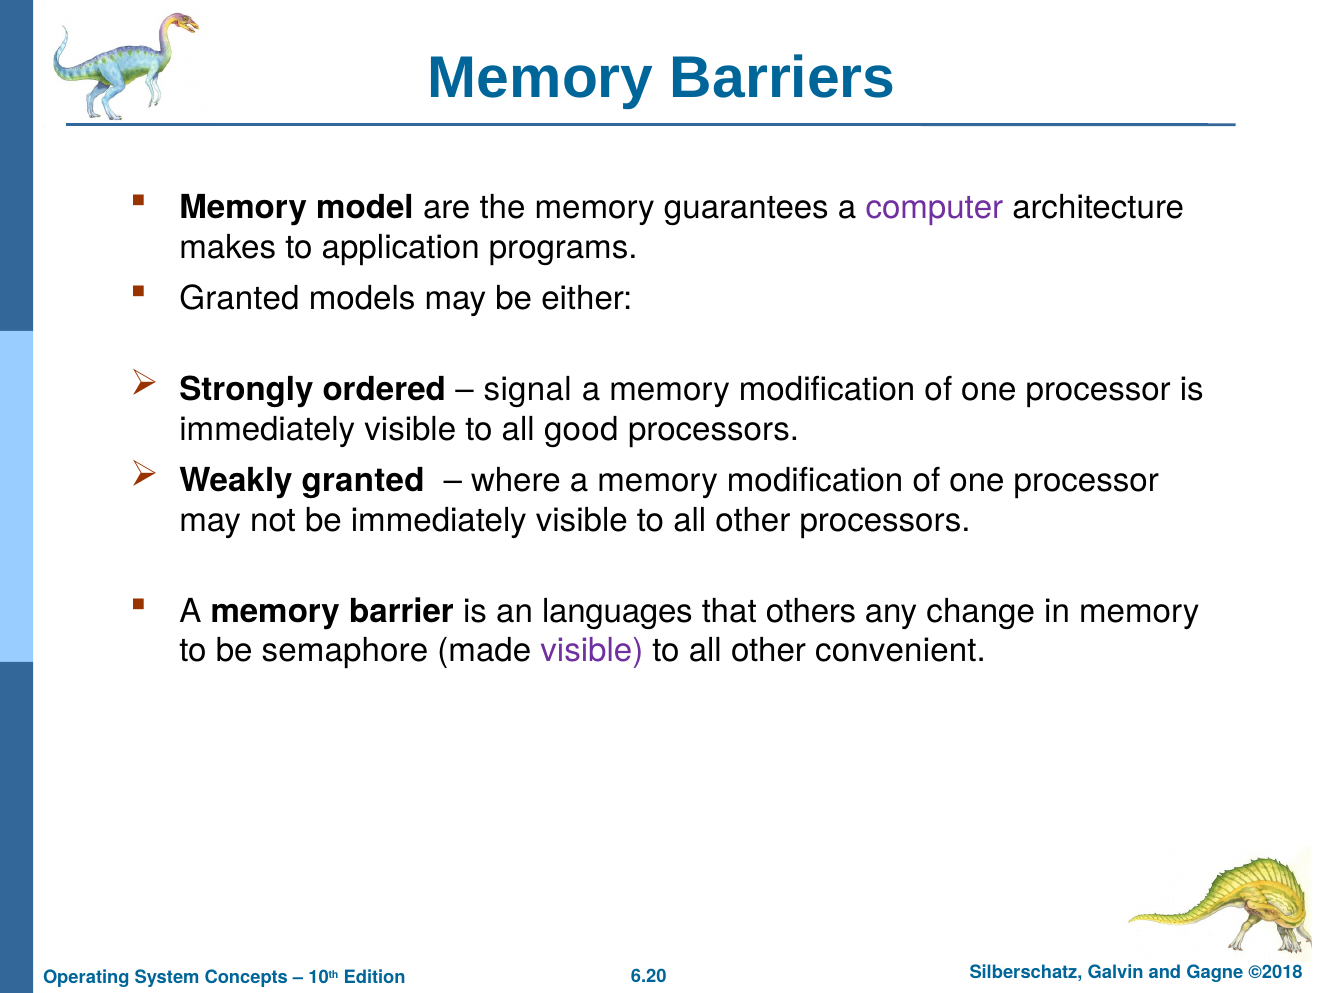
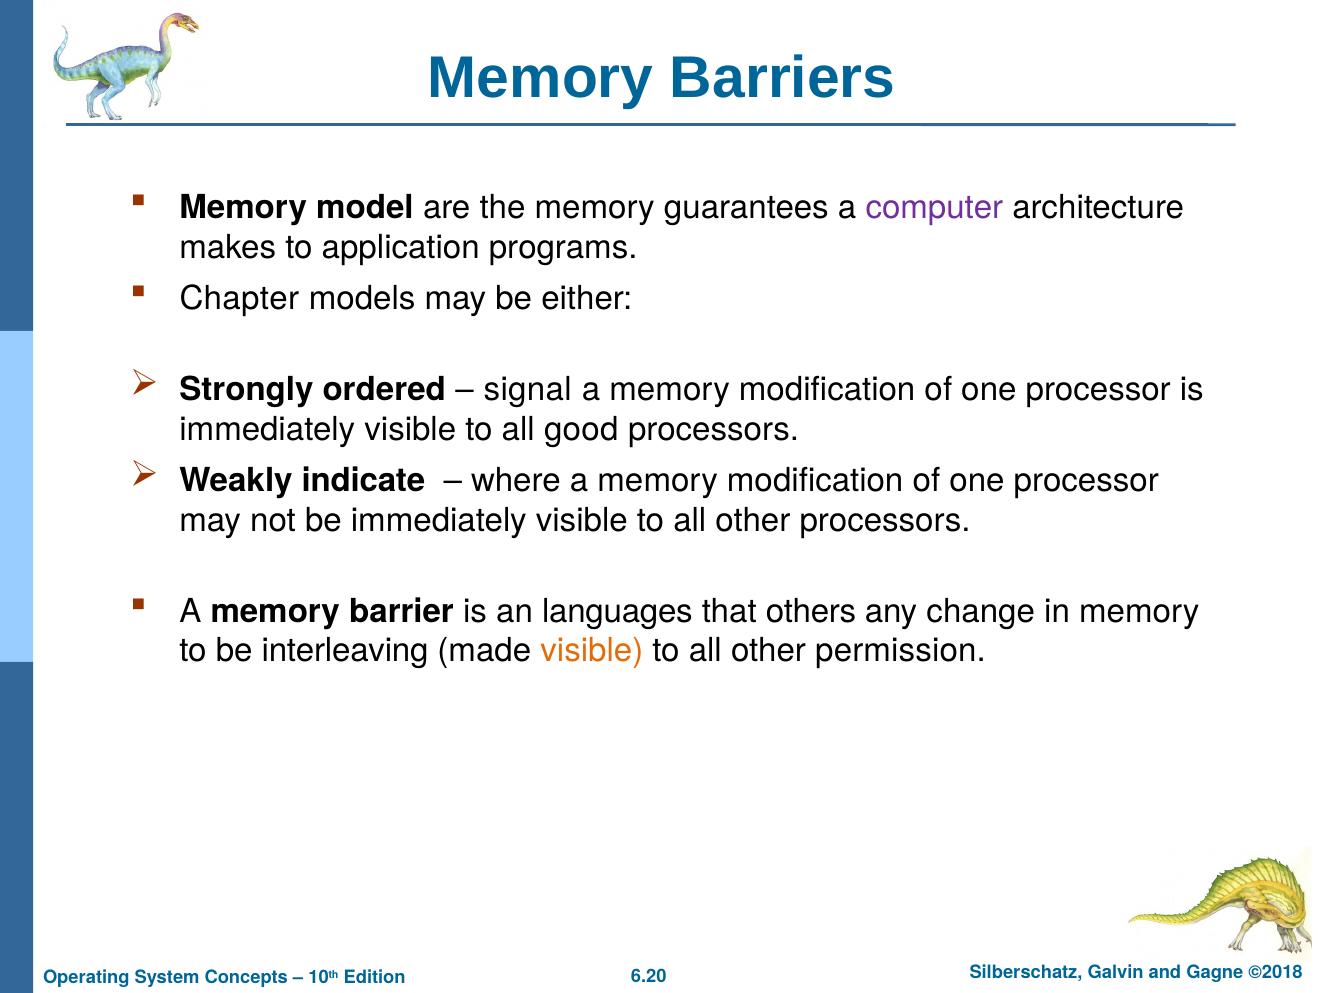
Granted: Granted -> Chapter (239, 298)
Weakly granted: granted -> indicate (363, 480)
semaphore: semaphore -> interleaving (345, 651)
visible colour: purple -> orange (592, 651)
convenient: convenient -> permission (901, 651)
